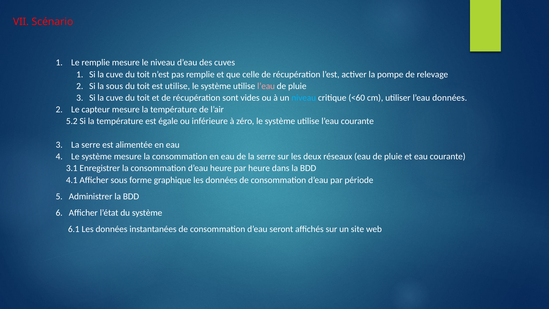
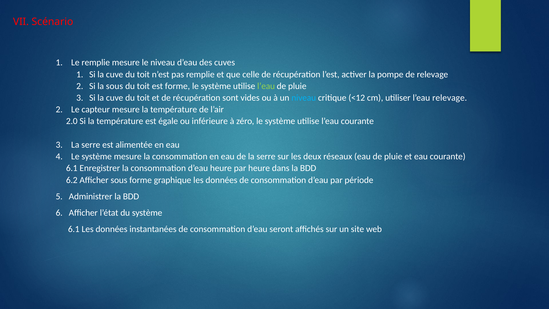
est utilise: utilise -> forme (177, 86)
l’eau colour: pink -> light green (266, 86)
<60: <60 -> <12 (357, 98)
l’eau données: données -> relevage (450, 98)
5.2: 5.2 -> 2.0 (72, 121)
3.1: 3.1 -> 6.1 (72, 168)
4.1: 4.1 -> 6.2 (72, 180)
